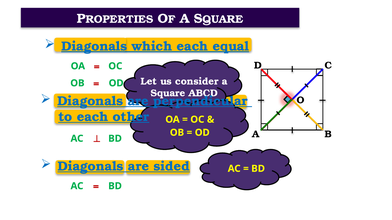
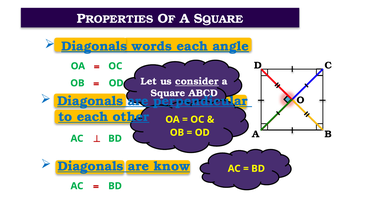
which: which -> words (152, 46)
equal: equal -> angle (231, 46)
consider underline: none -> present (197, 82)
sided: sided -> know (172, 167)
